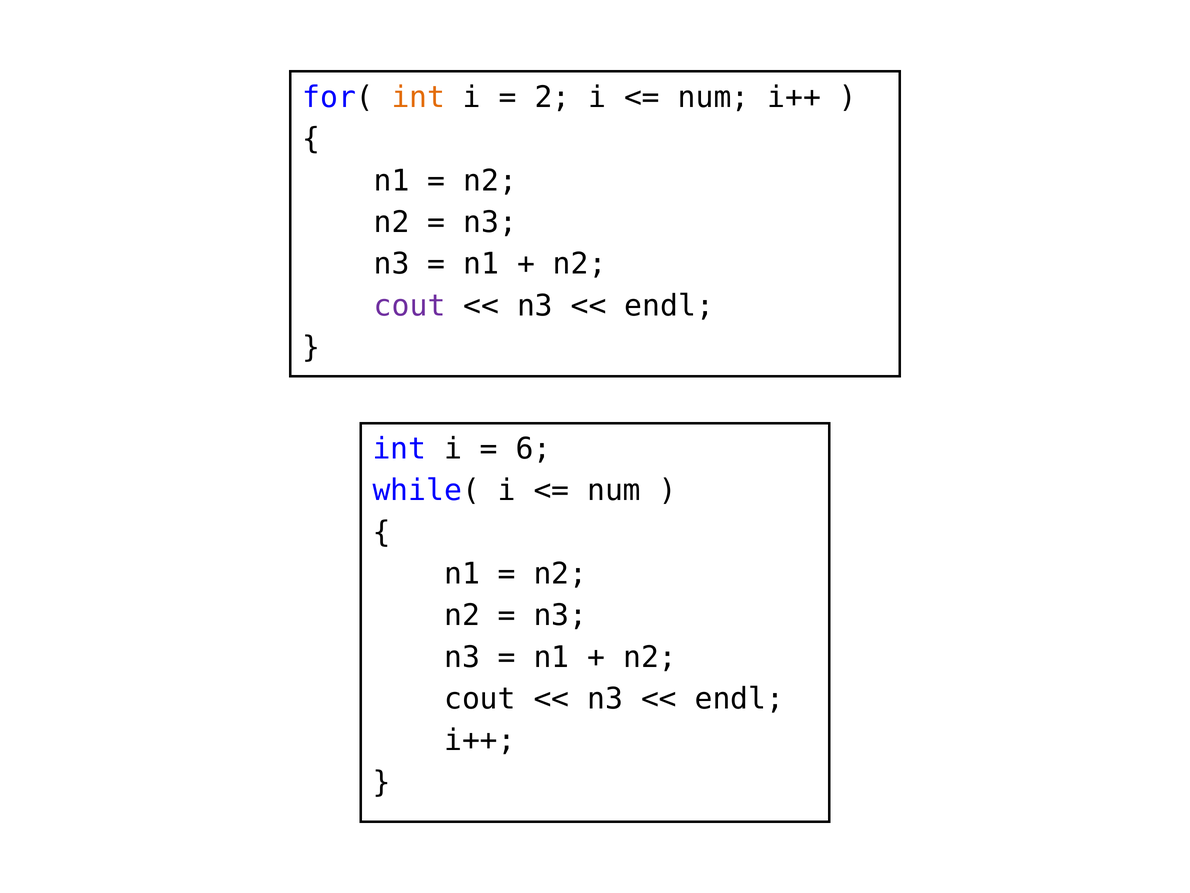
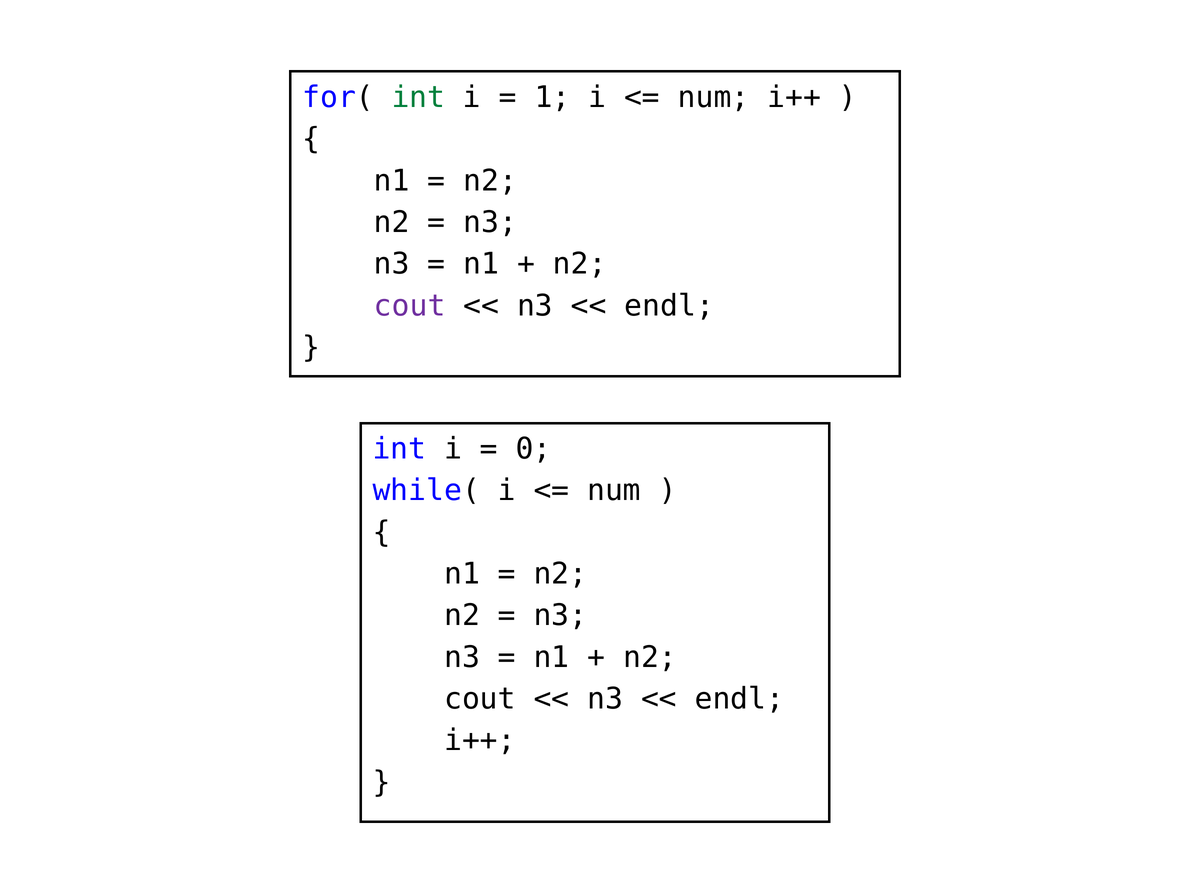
int colour: orange -> green (418, 97)
2: 2 -> 1 (552, 97)
6: 6 -> 0 (533, 449)
